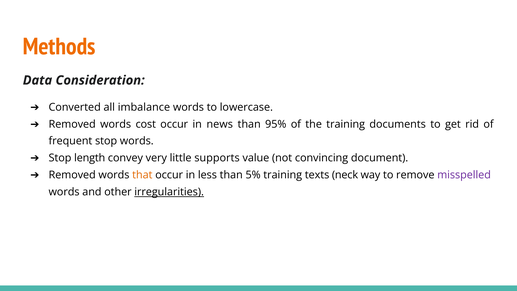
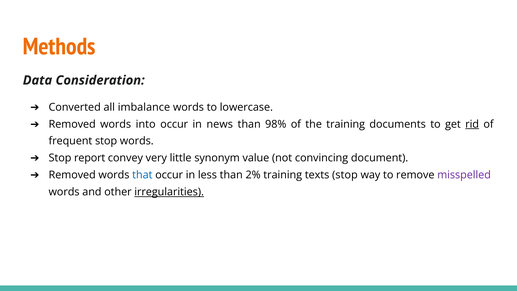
cost: cost -> into (146, 124)
95%: 95% -> 98% (276, 124)
rid underline: none -> present (472, 124)
length: length -> report (90, 158)
supports: supports -> synonym (217, 158)
that colour: orange -> blue (142, 175)
5%: 5% -> 2% (253, 175)
texts neck: neck -> stop (345, 175)
